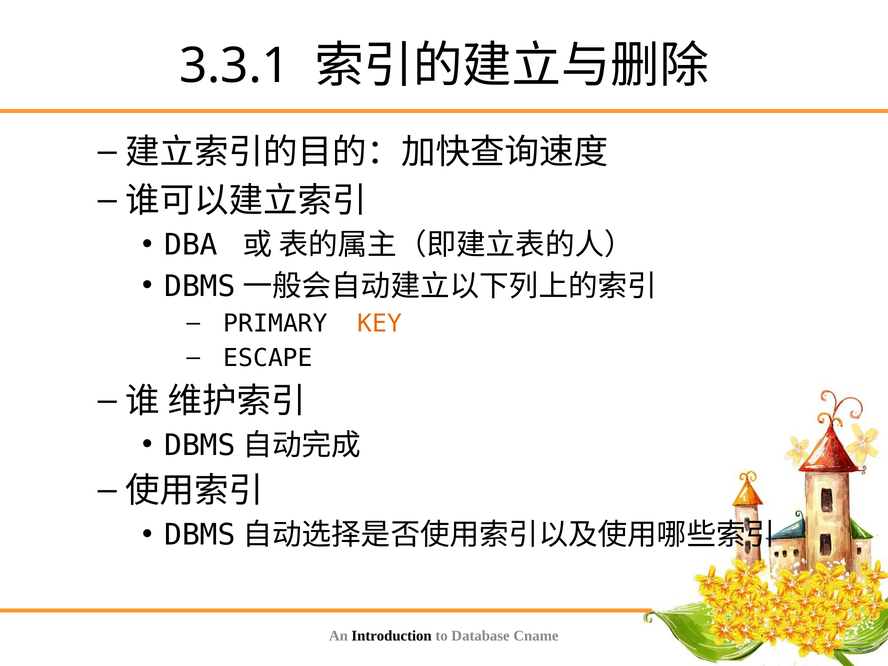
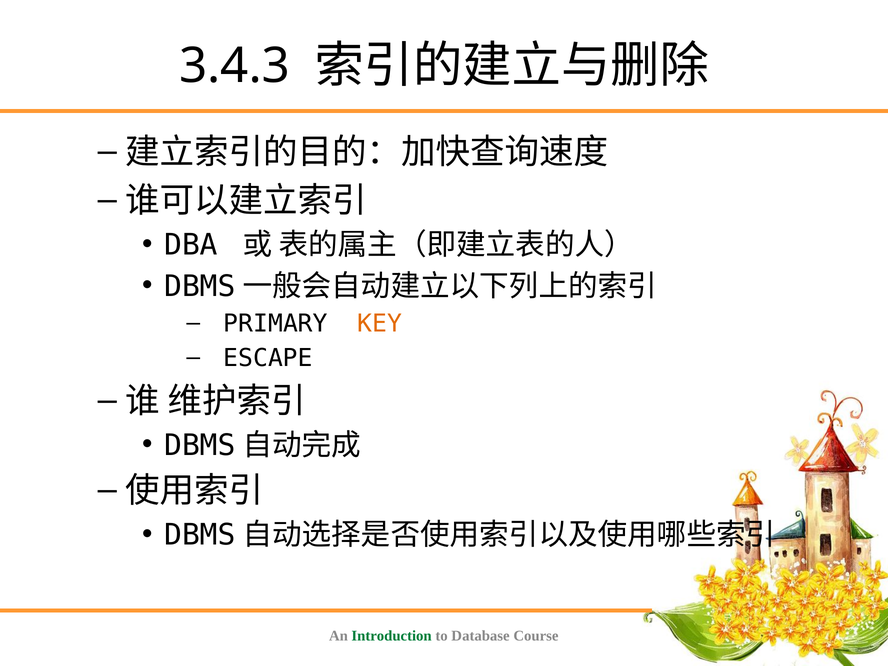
3.3.1: 3.3.1 -> 3.4.3 (235, 66)
Introduction colour: black -> green (392, 636)
Cname: Cname -> Course (536, 636)
